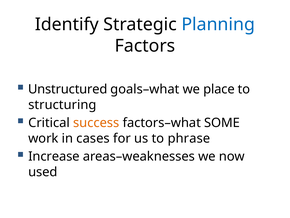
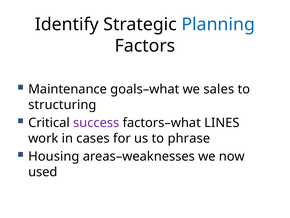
Unstructured: Unstructured -> Maintenance (68, 89)
place: place -> sales (219, 89)
success colour: orange -> purple (96, 123)
SOME: SOME -> LINES (222, 123)
Increase: Increase -> Housing (54, 156)
